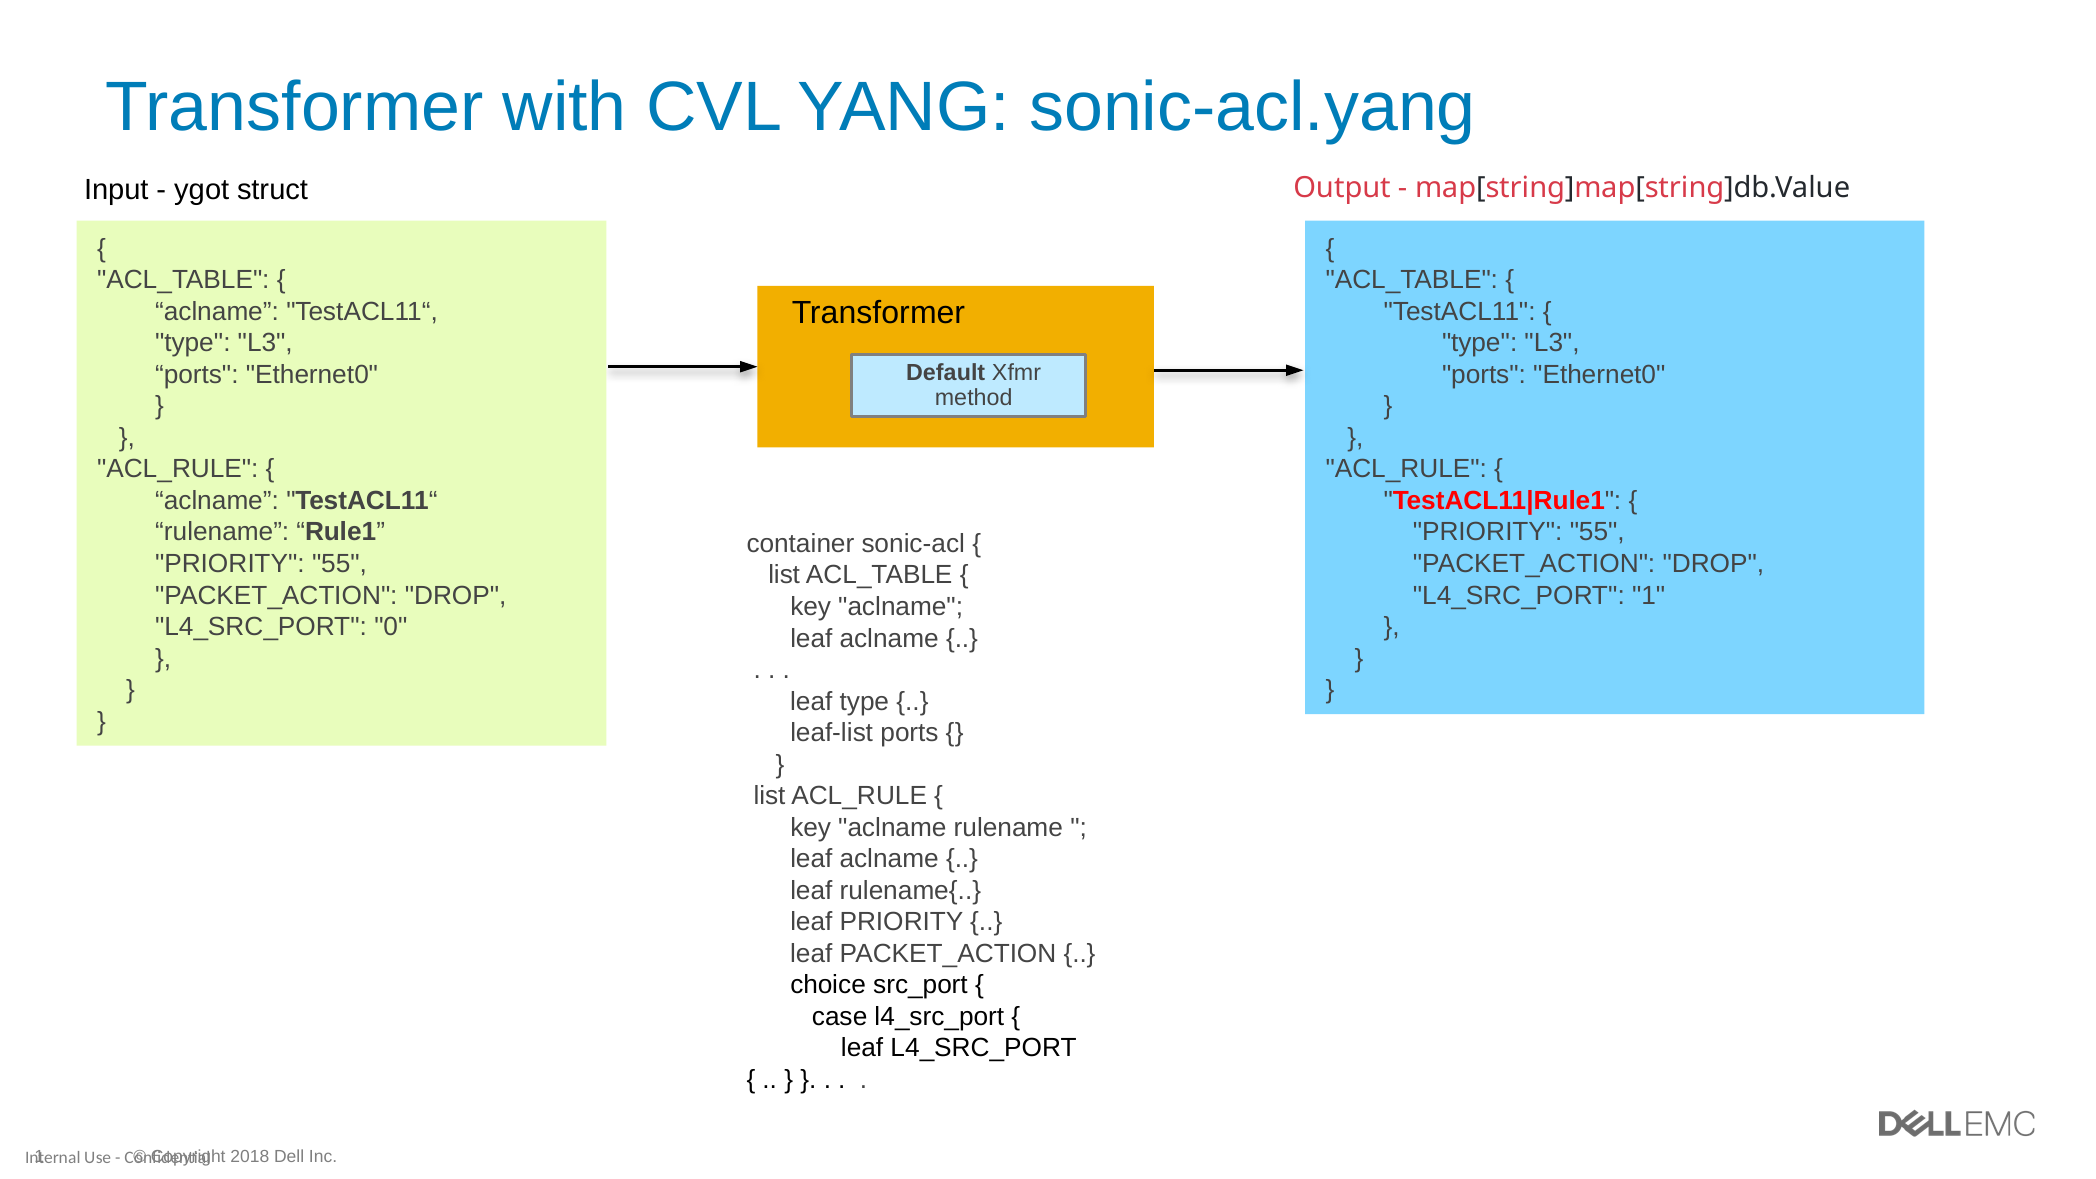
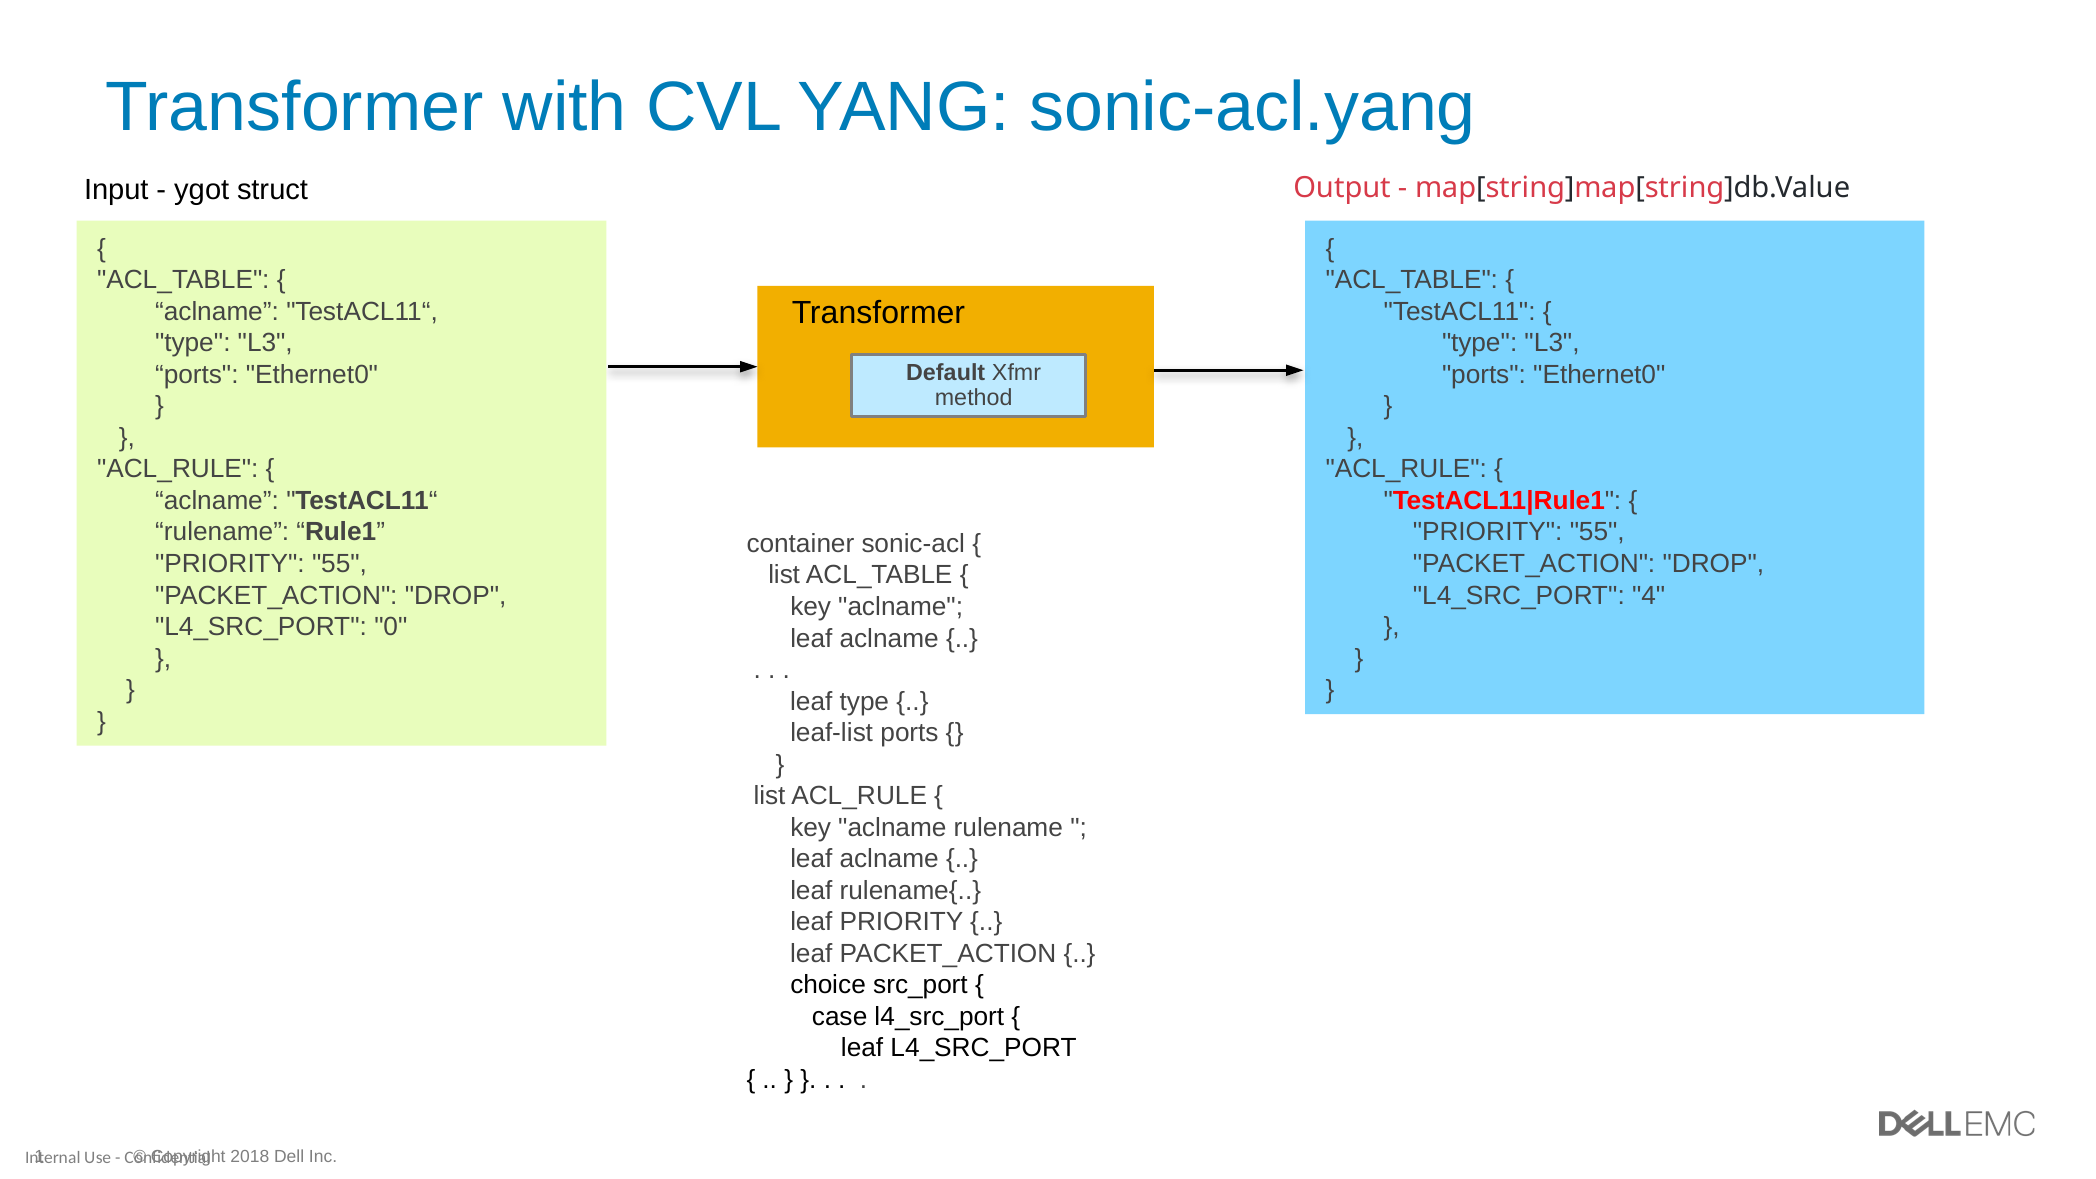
L4_SRC_PORT 1: 1 -> 4 (1649, 595)
